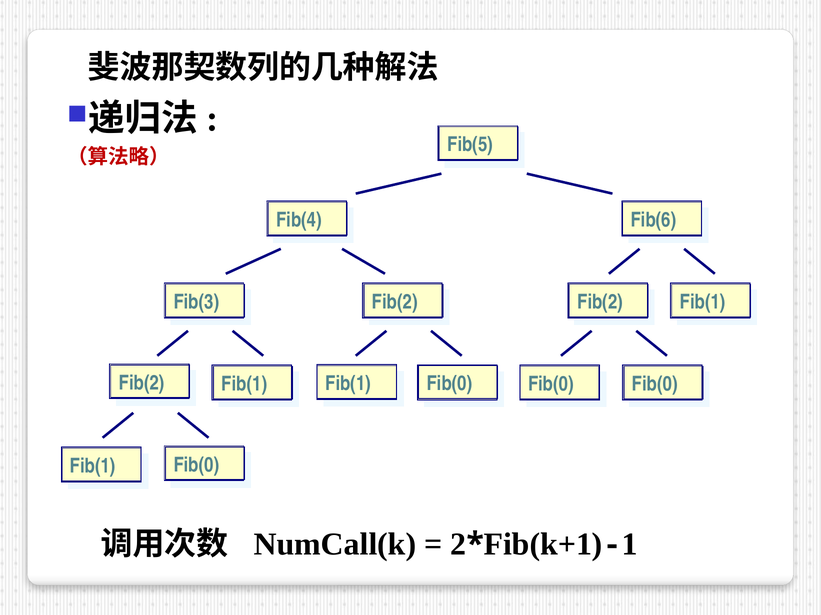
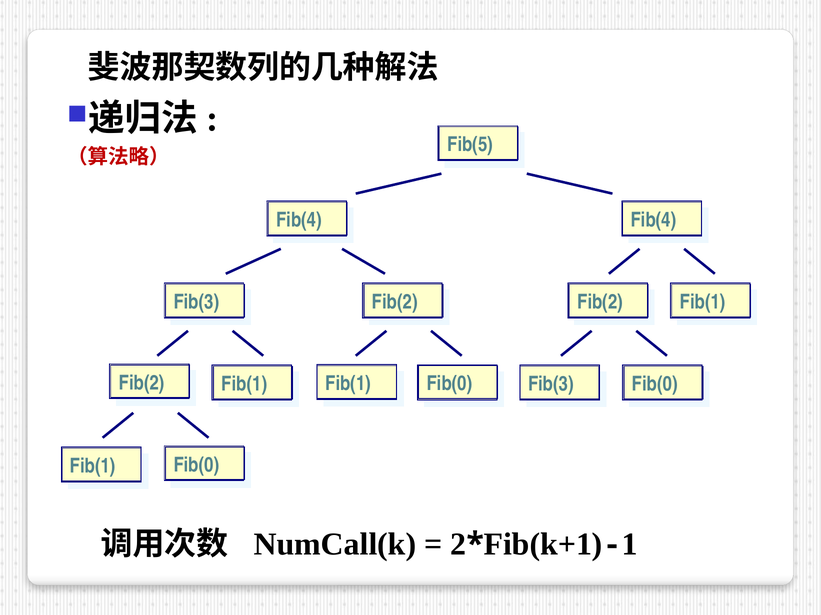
Fib(6: Fib(6 -> Fib(4 (654, 220)
Fib(0: Fib(0 -> Fib(3 (551, 384)
